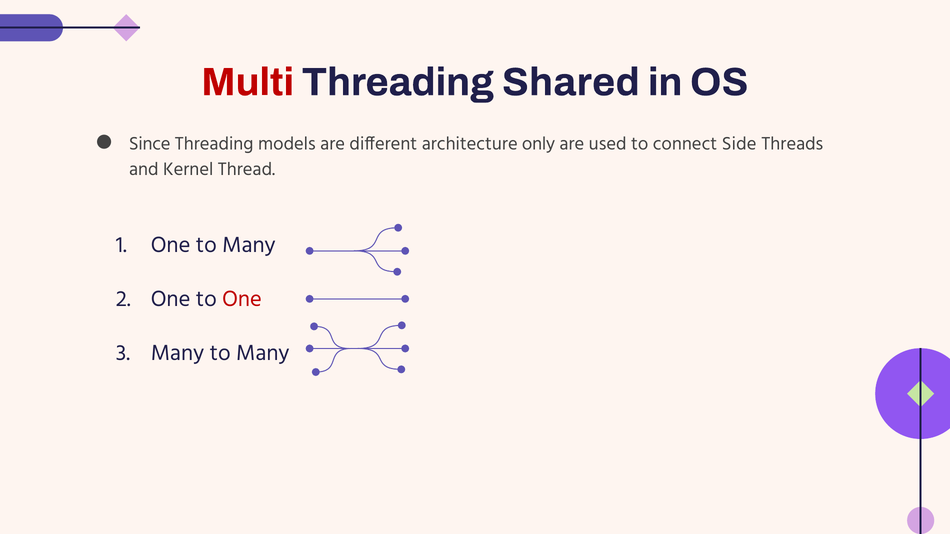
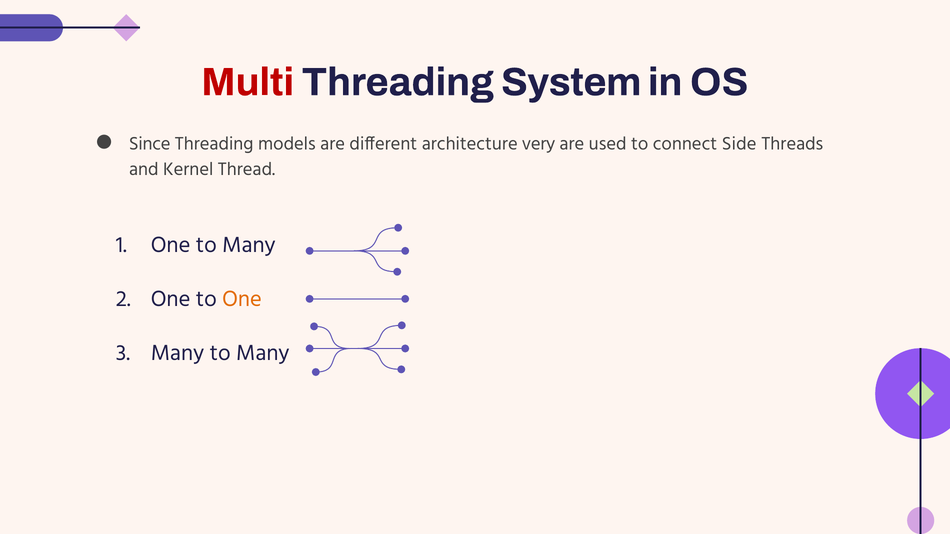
Shared: Shared -> System (571, 82)
only: only -> very (539, 144)
One colour: red -> orange (242, 299)
